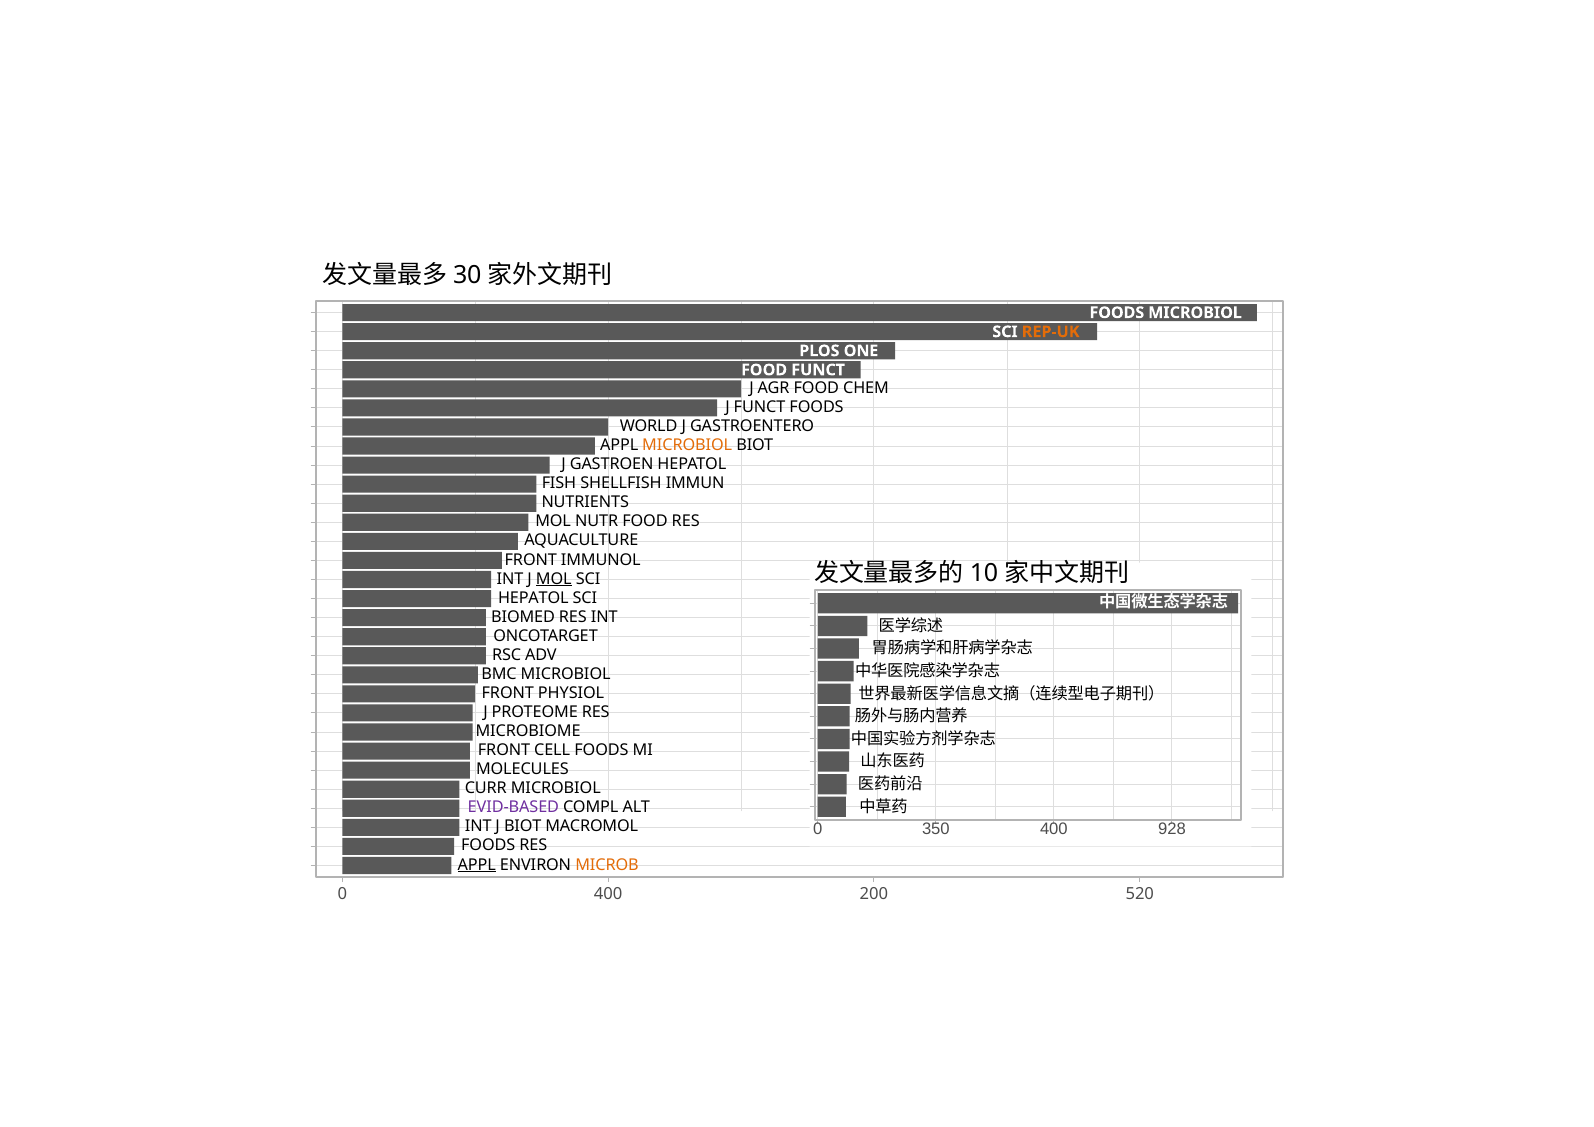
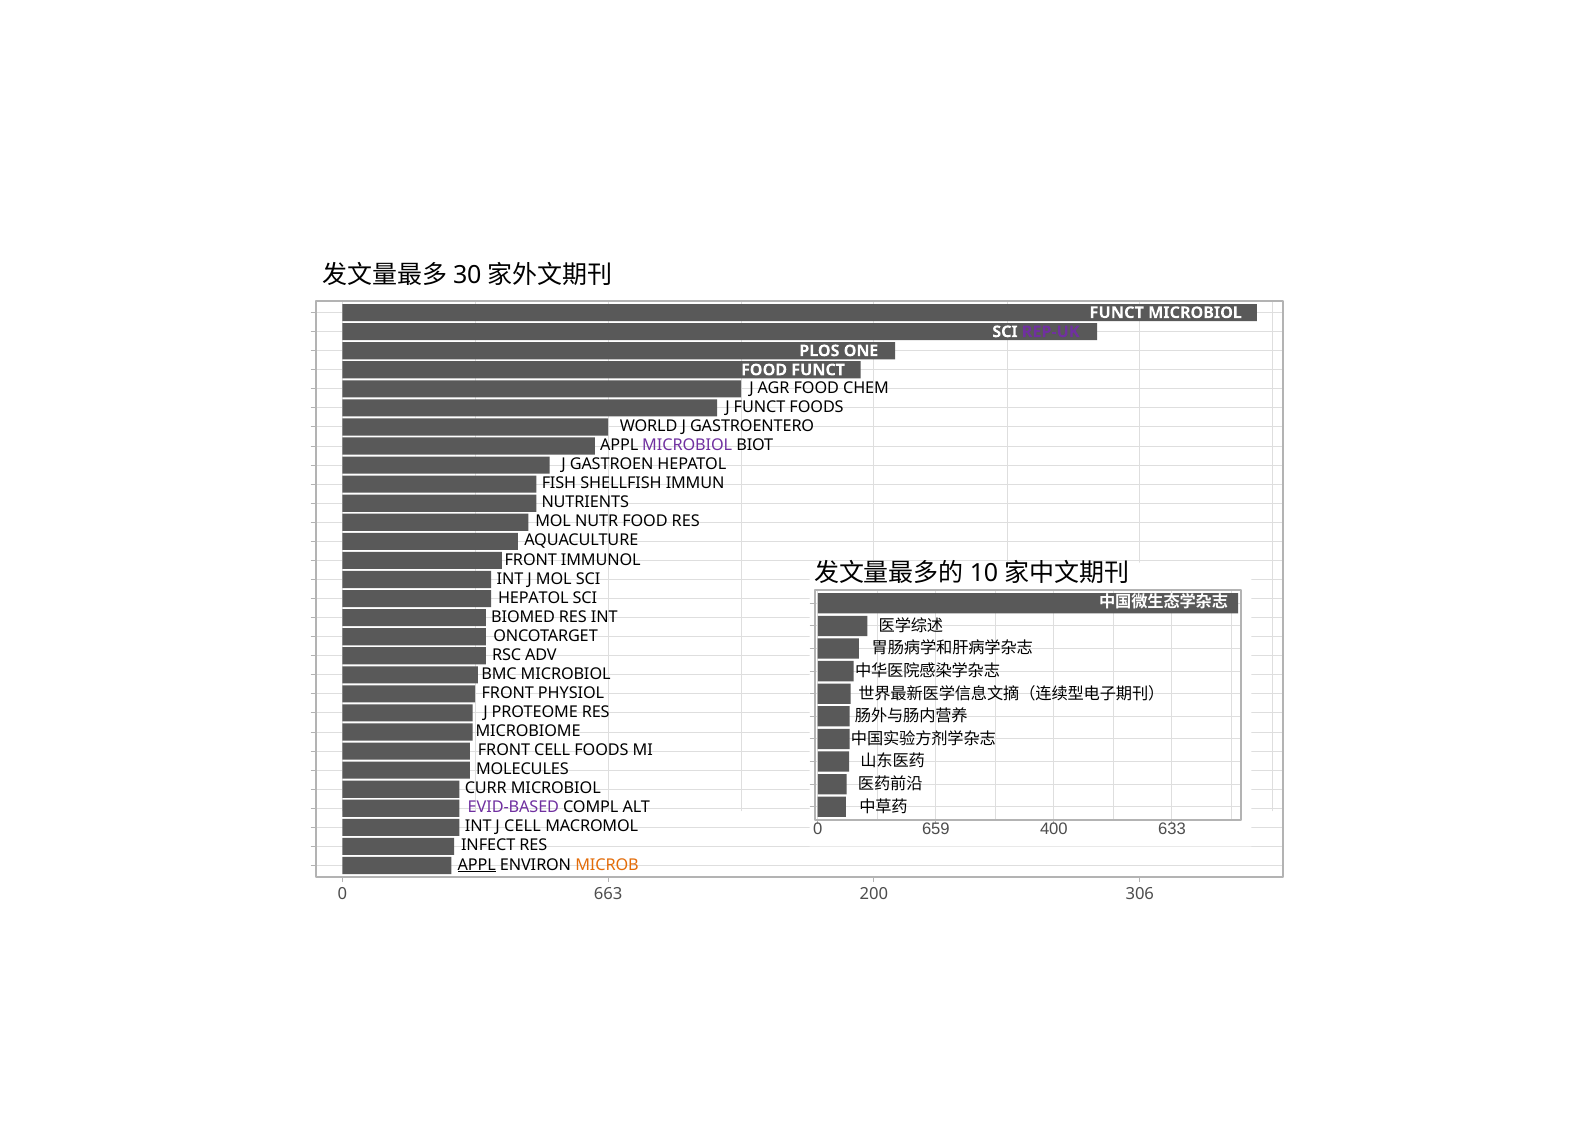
FOODS: FOODS -> FUNCT (1117, 313)
REP-UK colour: orange -> purple (1051, 332)
MICROBIOL colour: orange -> purple (687, 445)
MOL underline: present -> none (554, 579)
350: 350 -> 659 (936, 829)
928: 928 -> 633 (1172, 829)
J BIOT: BIOT -> CELL (523, 827)
FOODS: FOODS -> INFECT (488, 845)
0 400: 400 -> 663 (608, 893)
520: 520 -> 306 (1140, 893)
